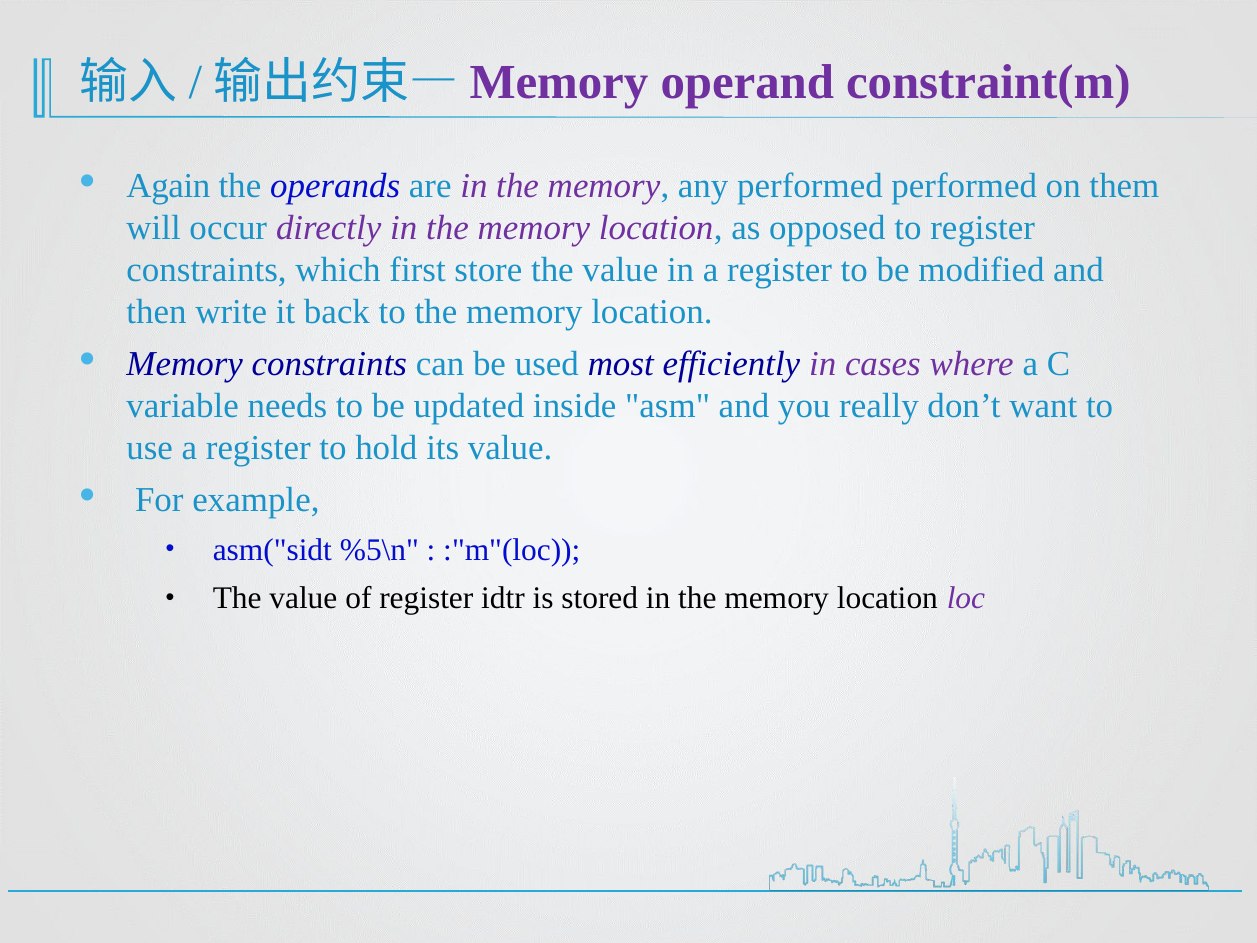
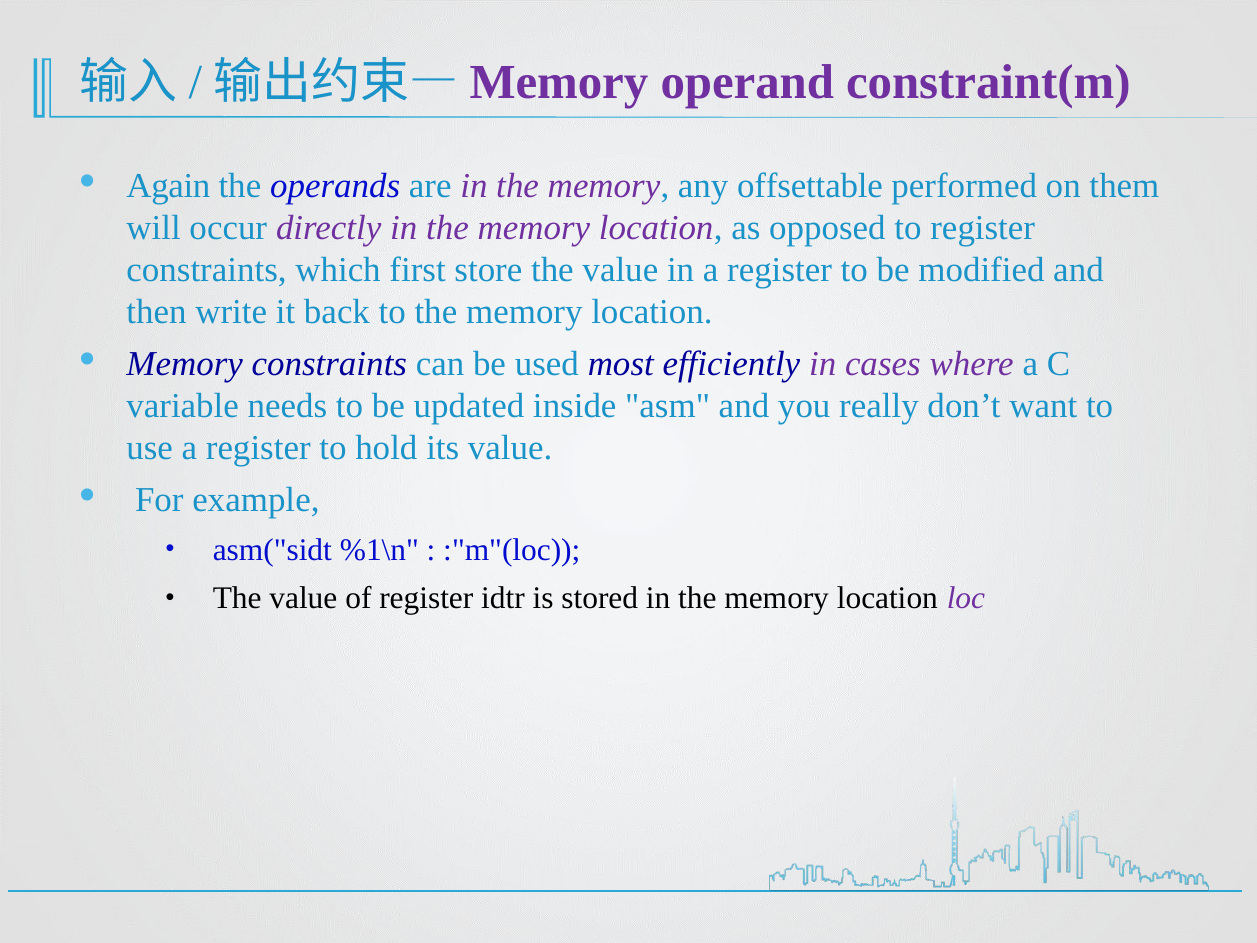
any performed: performed -> offsettable (810, 186)
%5\n: %5\n -> %1\n (379, 550)
